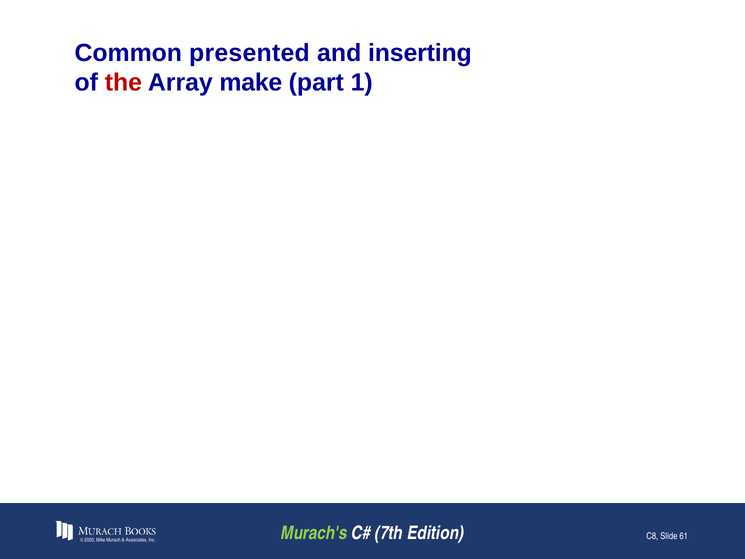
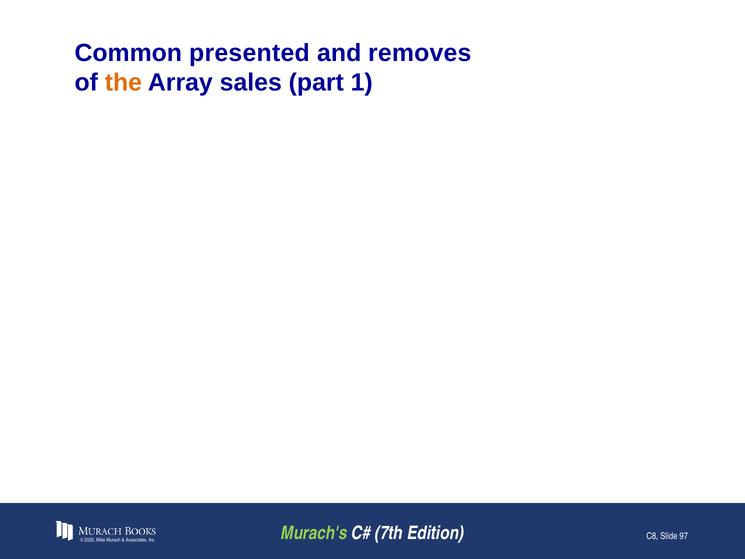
inserting: inserting -> removes (420, 53)
the colour: red -> orange (123, 83)
make: make -> sales (251, 83)
61: 61 -> 97 (684, 536)
